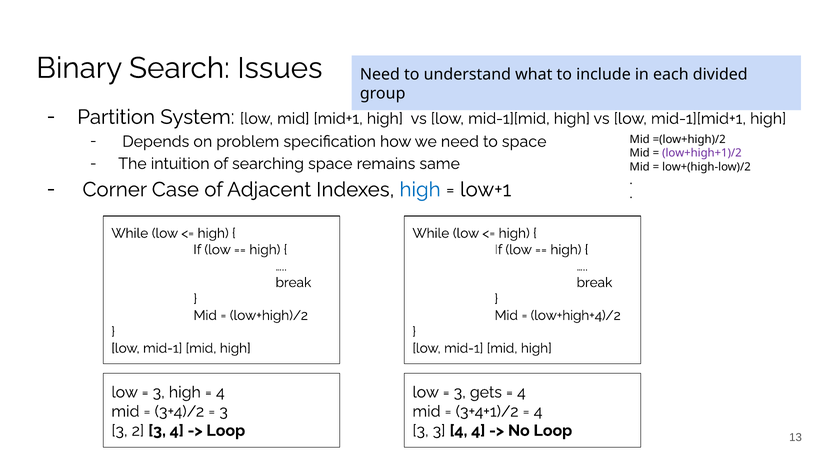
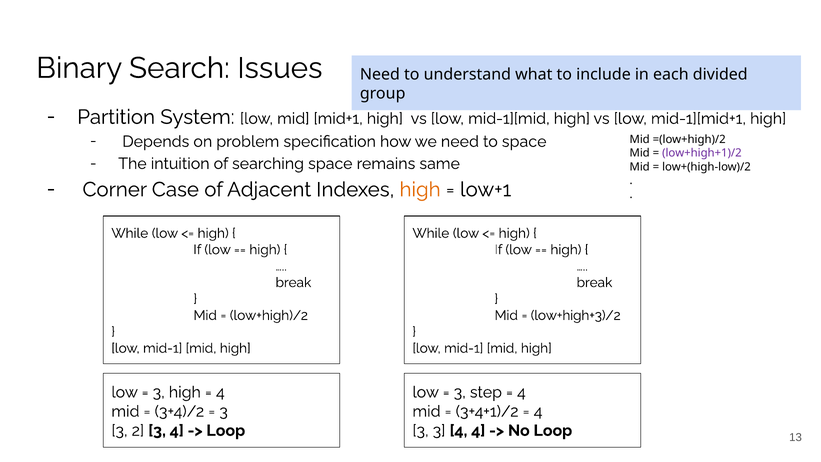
high colour: blue -> orange (420, 189)
low+high+4)/2: low+high+4)/2 -> low+high+3)/2 (576, 315)
gets: gets -> step (486, 392)
